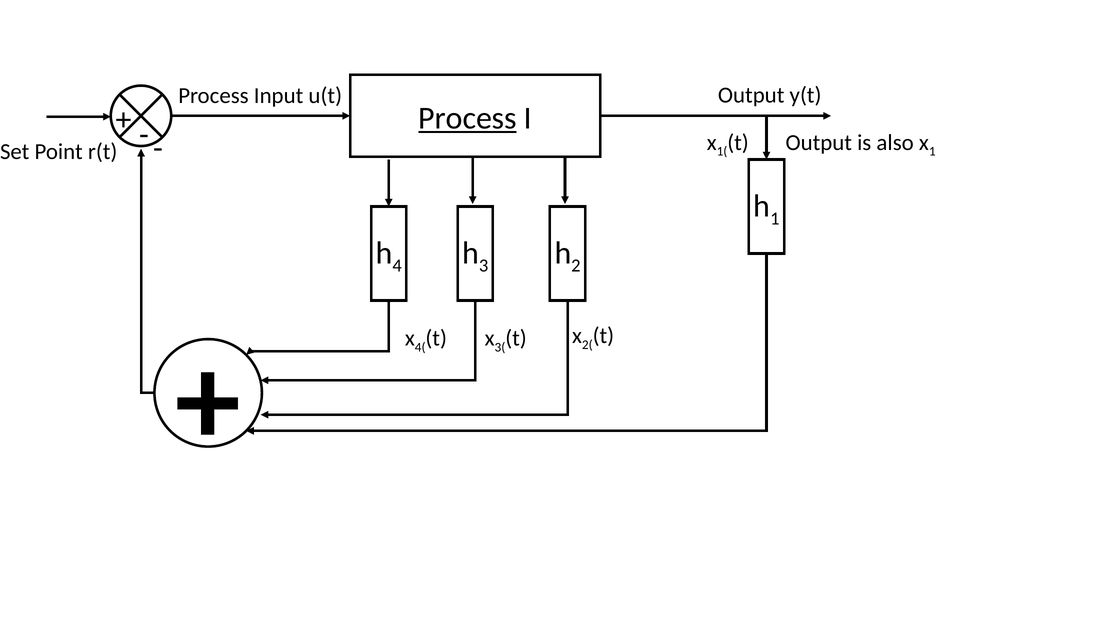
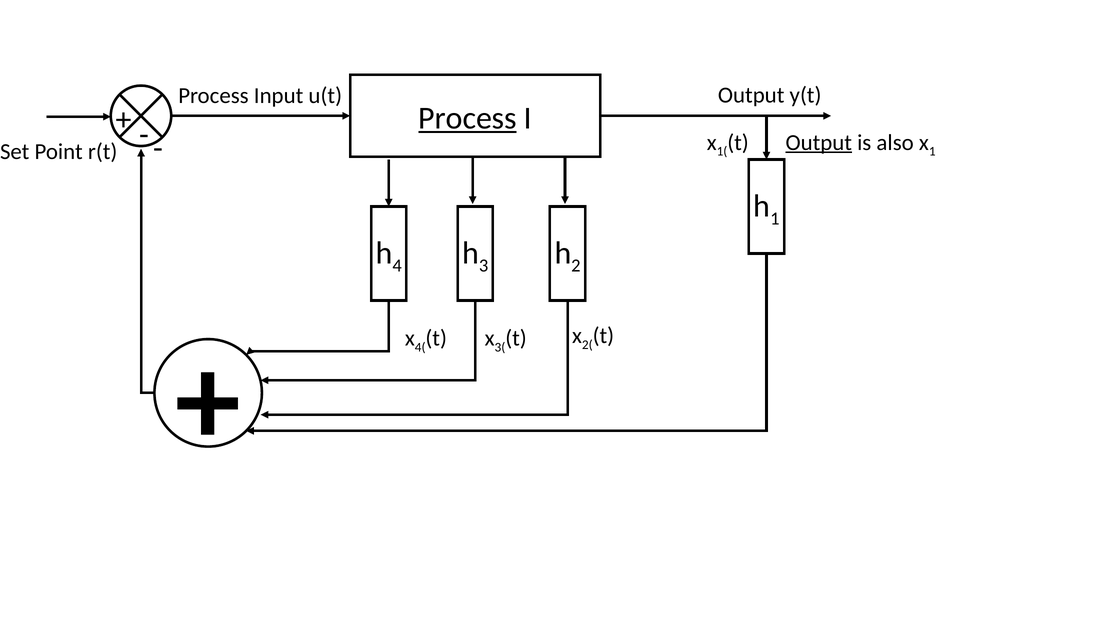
Output underline: none -> present (819, 142)
